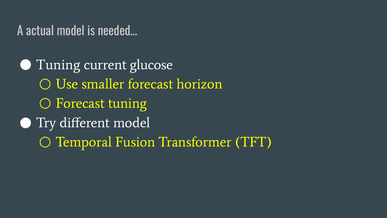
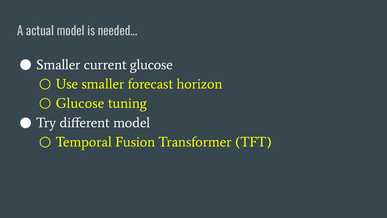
Tuning: Tuning -> Smaller (58, 65)
Forecast: Forecast -> Glucose (80, 103)
